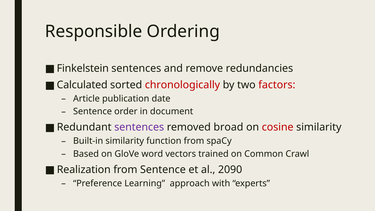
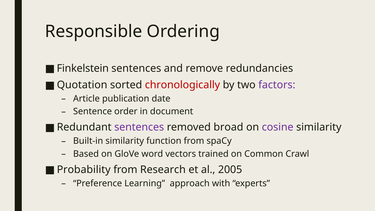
Calculated: Calculated -> Quotation (82, 85)
factors colour: red -> purple (277, 85)
cosine colour: red -> purple (278, 127)
Realization: Realization -> Probability (84, 170)
from Sentence: Sentence -> Research (163, 170)
2090: 2090 -> 2005 (230, 170)
